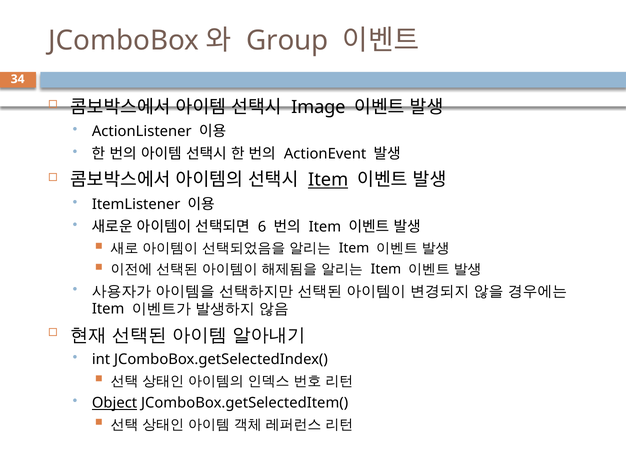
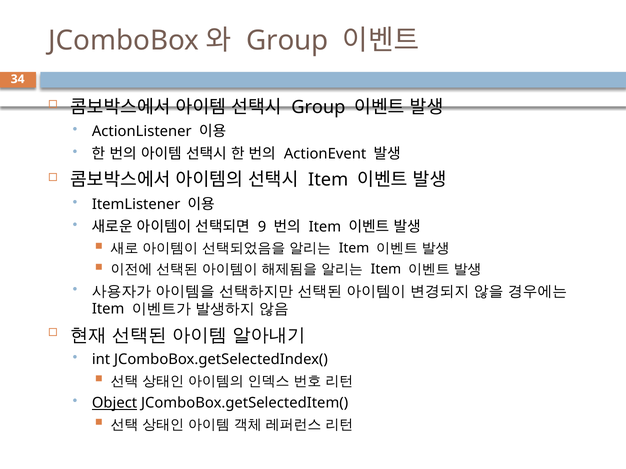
Image: Image -> Group (318, 107)
Item underline: present -> none (328, 180)
6: 6 -> 9 (262, 227)
